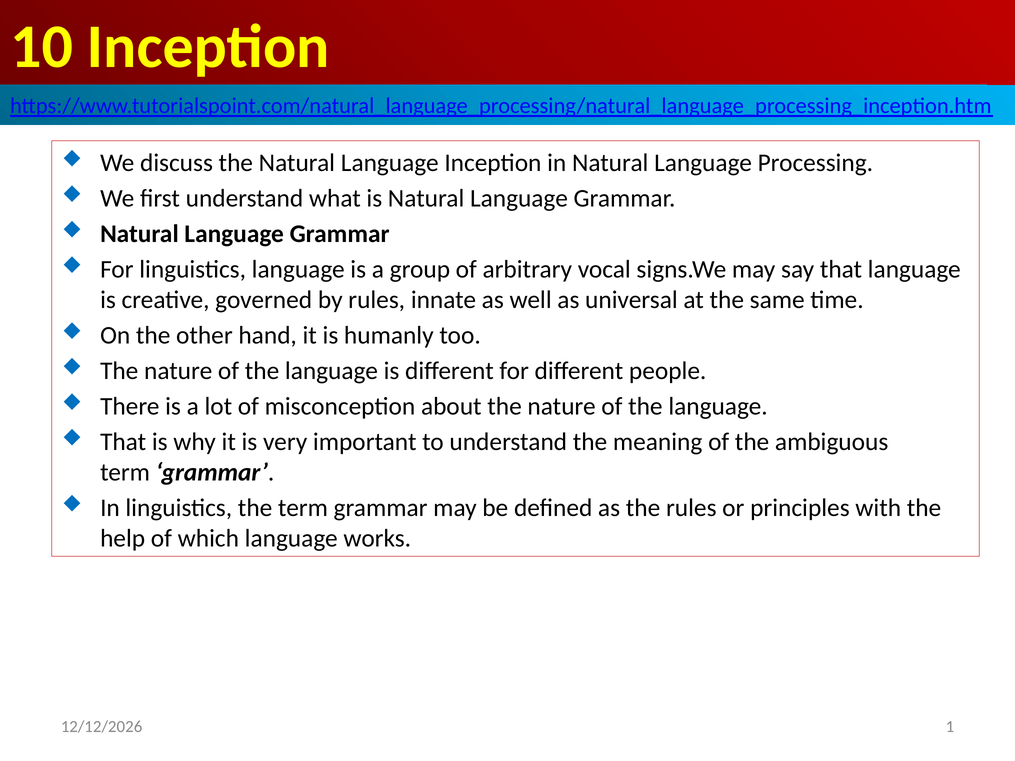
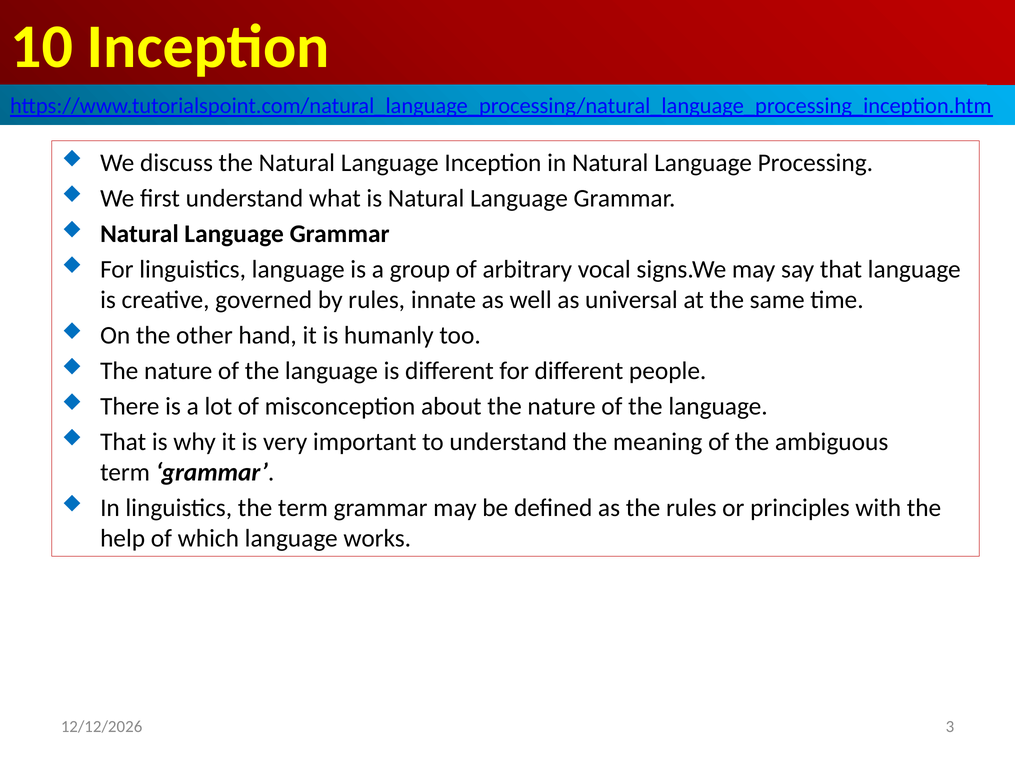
1: 1 -> 3 (950, 727)
